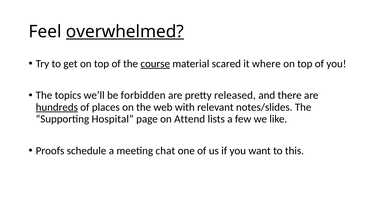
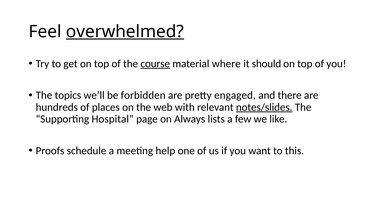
scared: scared -> where (226, 64)
where: where -> should (266, 64)
released: released -> engaged (235, 95)
hundreds underline: present -> none (57, 107)
notes/slides underline: none -> present (264, 107)
Attend: Attend -> Always (190, 119)
chat: chat -> help (165, 150)
